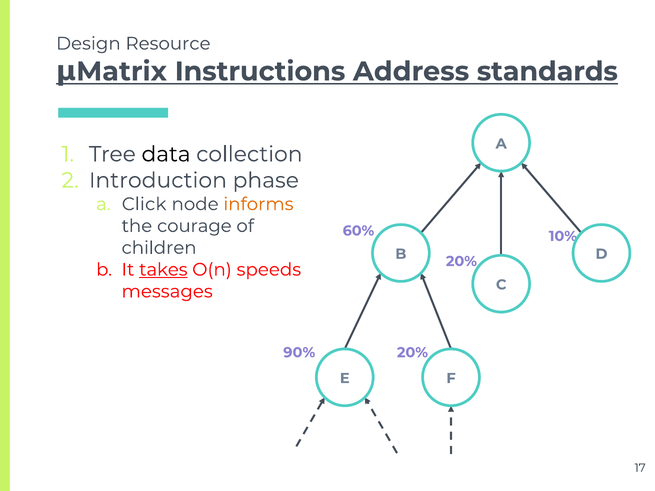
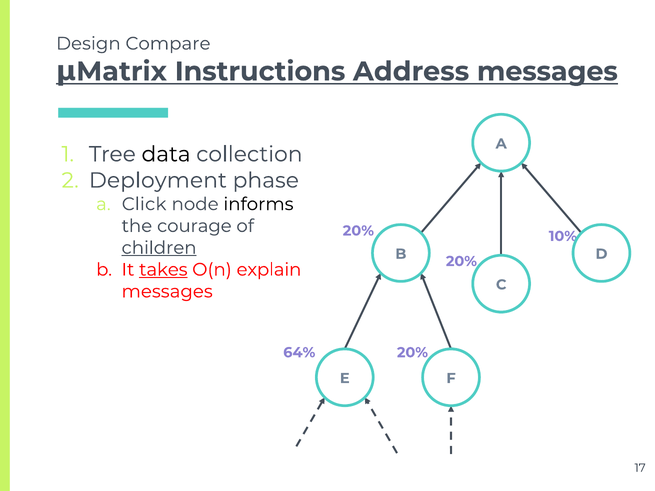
Resource: Resource -> Compare (168, 44)
Address standards: standards -> messages (547, 72)
Introduction: Introduction -> Deployment (158, 180)
informs colour: orange -> black (258, 204)
60%: 60% -> 20% (358, 231)
children underline: none -> present (159, 248)
speeds: speeds -> explain (269, 270)
90%: 90% -> 64% (299, 353)
